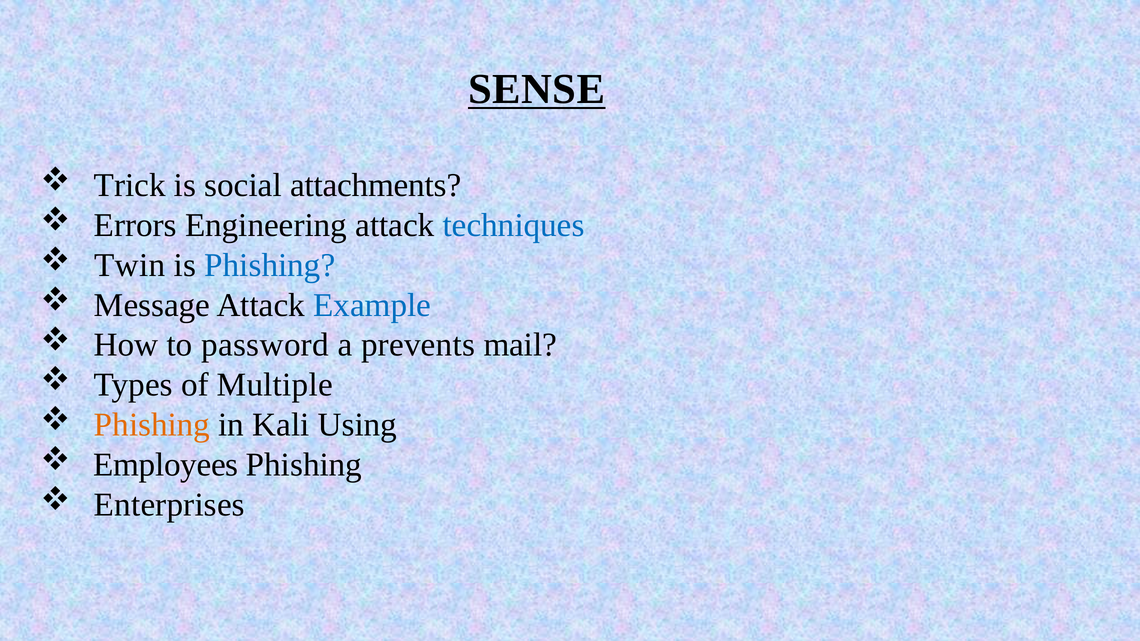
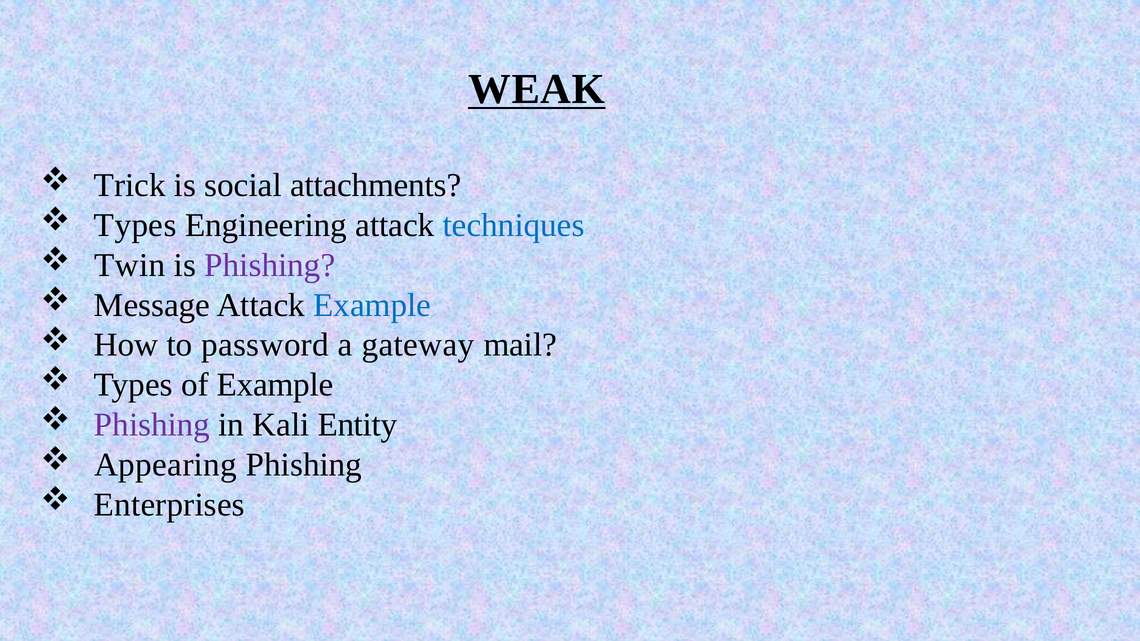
SENSE: SENSE -> WEAK (537, 89)
Errors: Errors -> Types (135, 225)
Phishing colour: blue -> purple (270, 265)
prevents: prevents -> gateway (418, 345)
of Multiple: Multiple -> Example (275, 385)
Phishing colour: orange -> purple (152, 425)
Using: Using -> Entity (357, 425)
Employees: Employees -> Appearing (166, 465)
